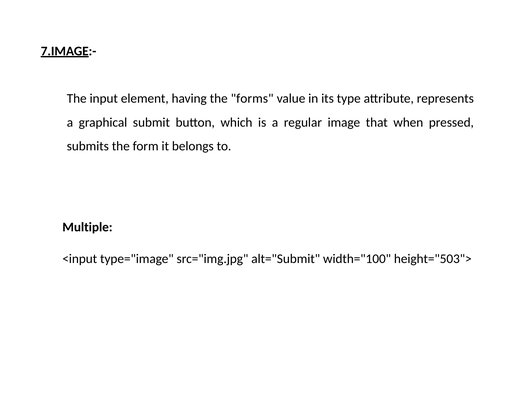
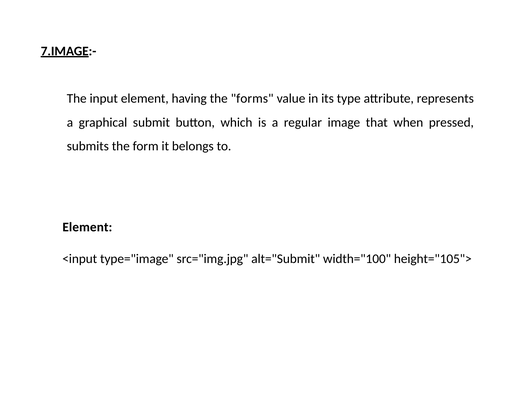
Multiple: Multiple -> Element (87, 227)
height="503">: height="503"> -> height="105"> (433, 259)
